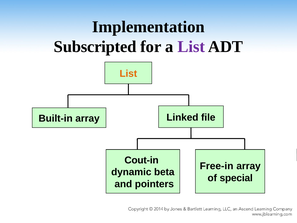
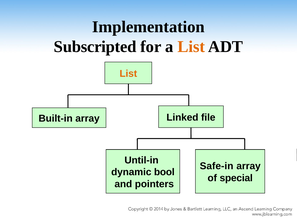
List colour: purple -> orange (191, 47)
Cout-in: Cout-in -> Until-in (141, 160)
Free-in: Free-in -> Safe-in (217, 166)
beta: beta -> bool (164, 172)
